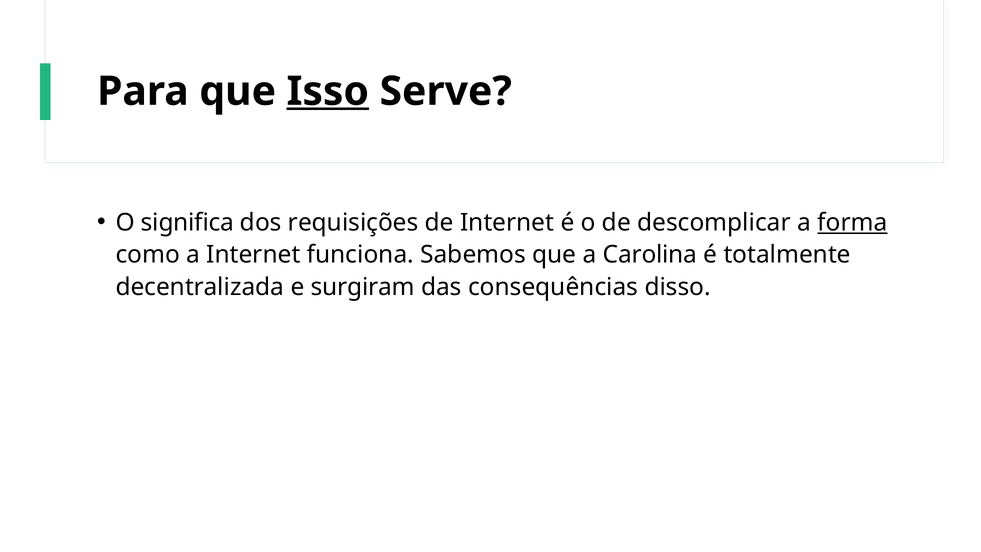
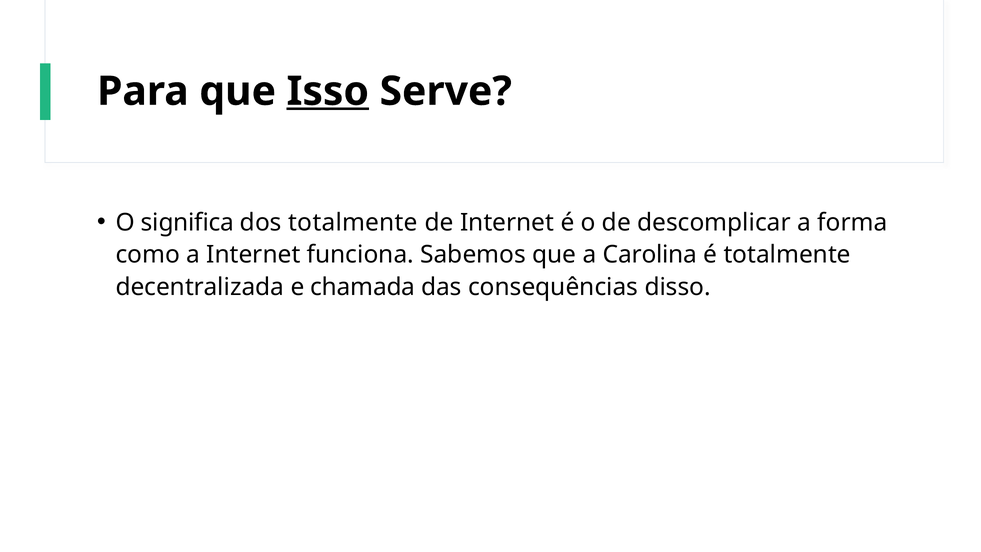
dos requisições: requisições -> totalmente (353, 222)
forma underline: present -> none (852, 222)
surgiram: surgiram -> chamada (363, 287)
